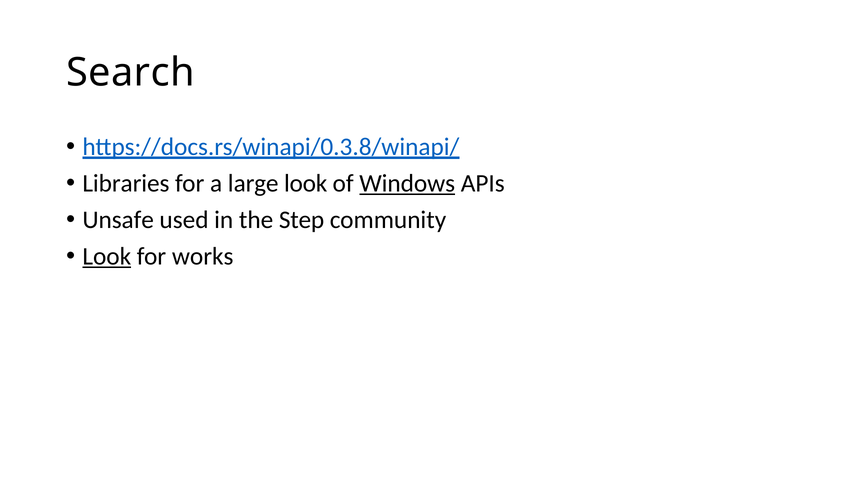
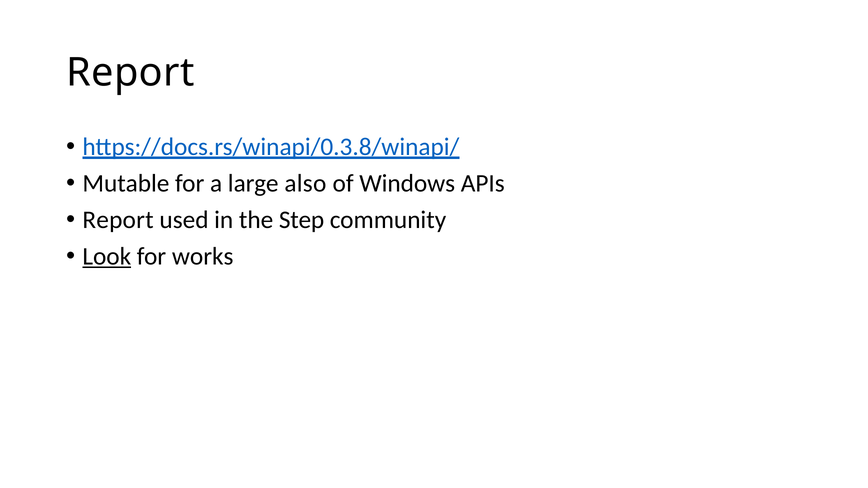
Search: Search -> Report (130, 73)
Libraries: Libraries -> Mutable (126, 184)
large look: look -> also (305, 184)
Windows underline: present -> none (407, 184)
Unsafe: Unsafe -> Report (118, 220)
